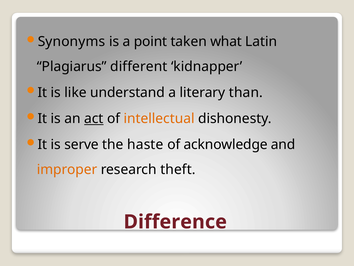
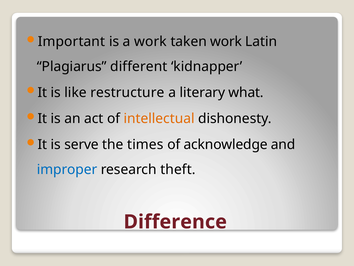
Synonyms: Synonyms -> Important (71, 42)
a point: point -> work (150, 42)
taken what: what -> work (226, 42)
understand: understand -> restructure (127, 92)
than: than -> what (246, 92)
act underline: present -> none (94, 118)
haste: haste -> times (145, 144)
improper colour: orange -> blue (67, 169)
